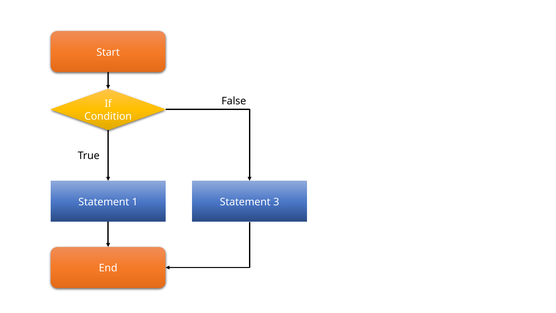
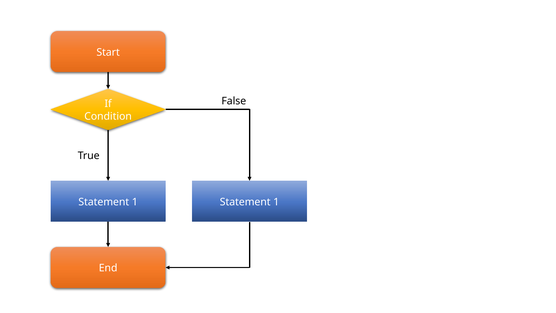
3: 3 -> 1 (276, 202)
